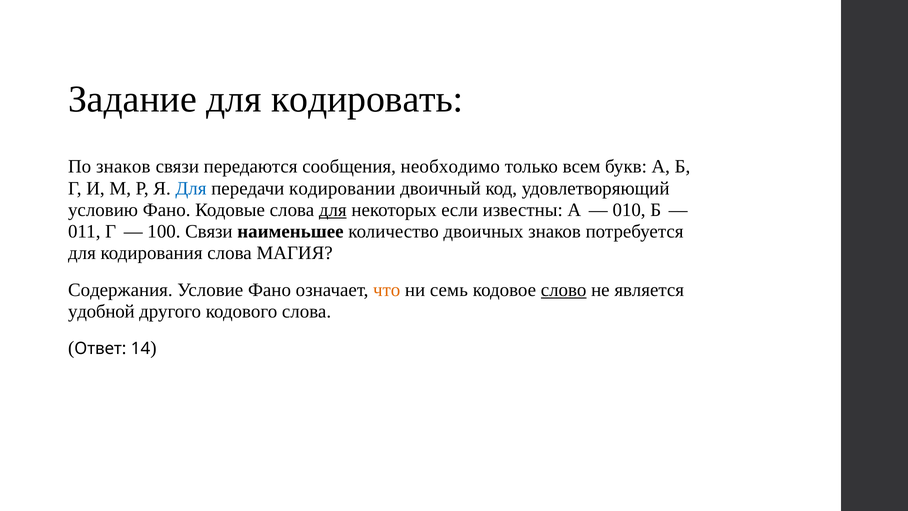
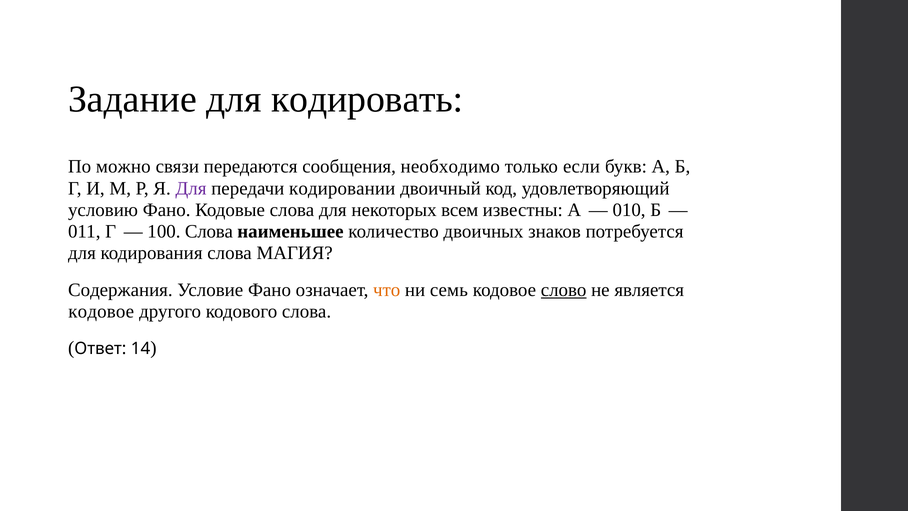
По знаков: знаков -> можно (123, 167)
всем: всем -> если (581, 167)
Для colour: blue -> purple (191, 188)
для underline: present -> none (333, 210)
если: если -> всем (460, 210)
100 Связи: Связи -> Слова (209, 231)
удобной: удобной -> кодовое (101, 311)
